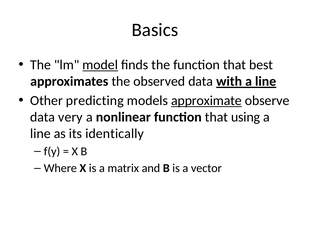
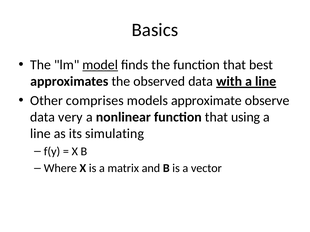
predicting: predicting -> comprises (95, 101)
approximate underline: present -> none (206, 101)
identically: identically -> simulating (115, 134)
